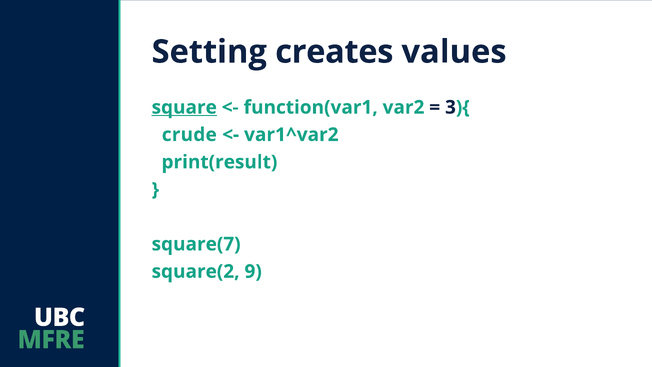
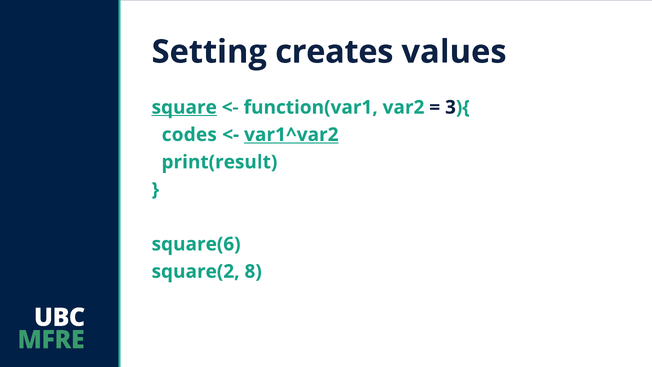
crude: crude -> codes (189, 135)
var1^var2 underline: none -> present (291, 135)
square(7: square(7 -> square(6 (196, 244)
9: 9 -> 8 (253, 271)
